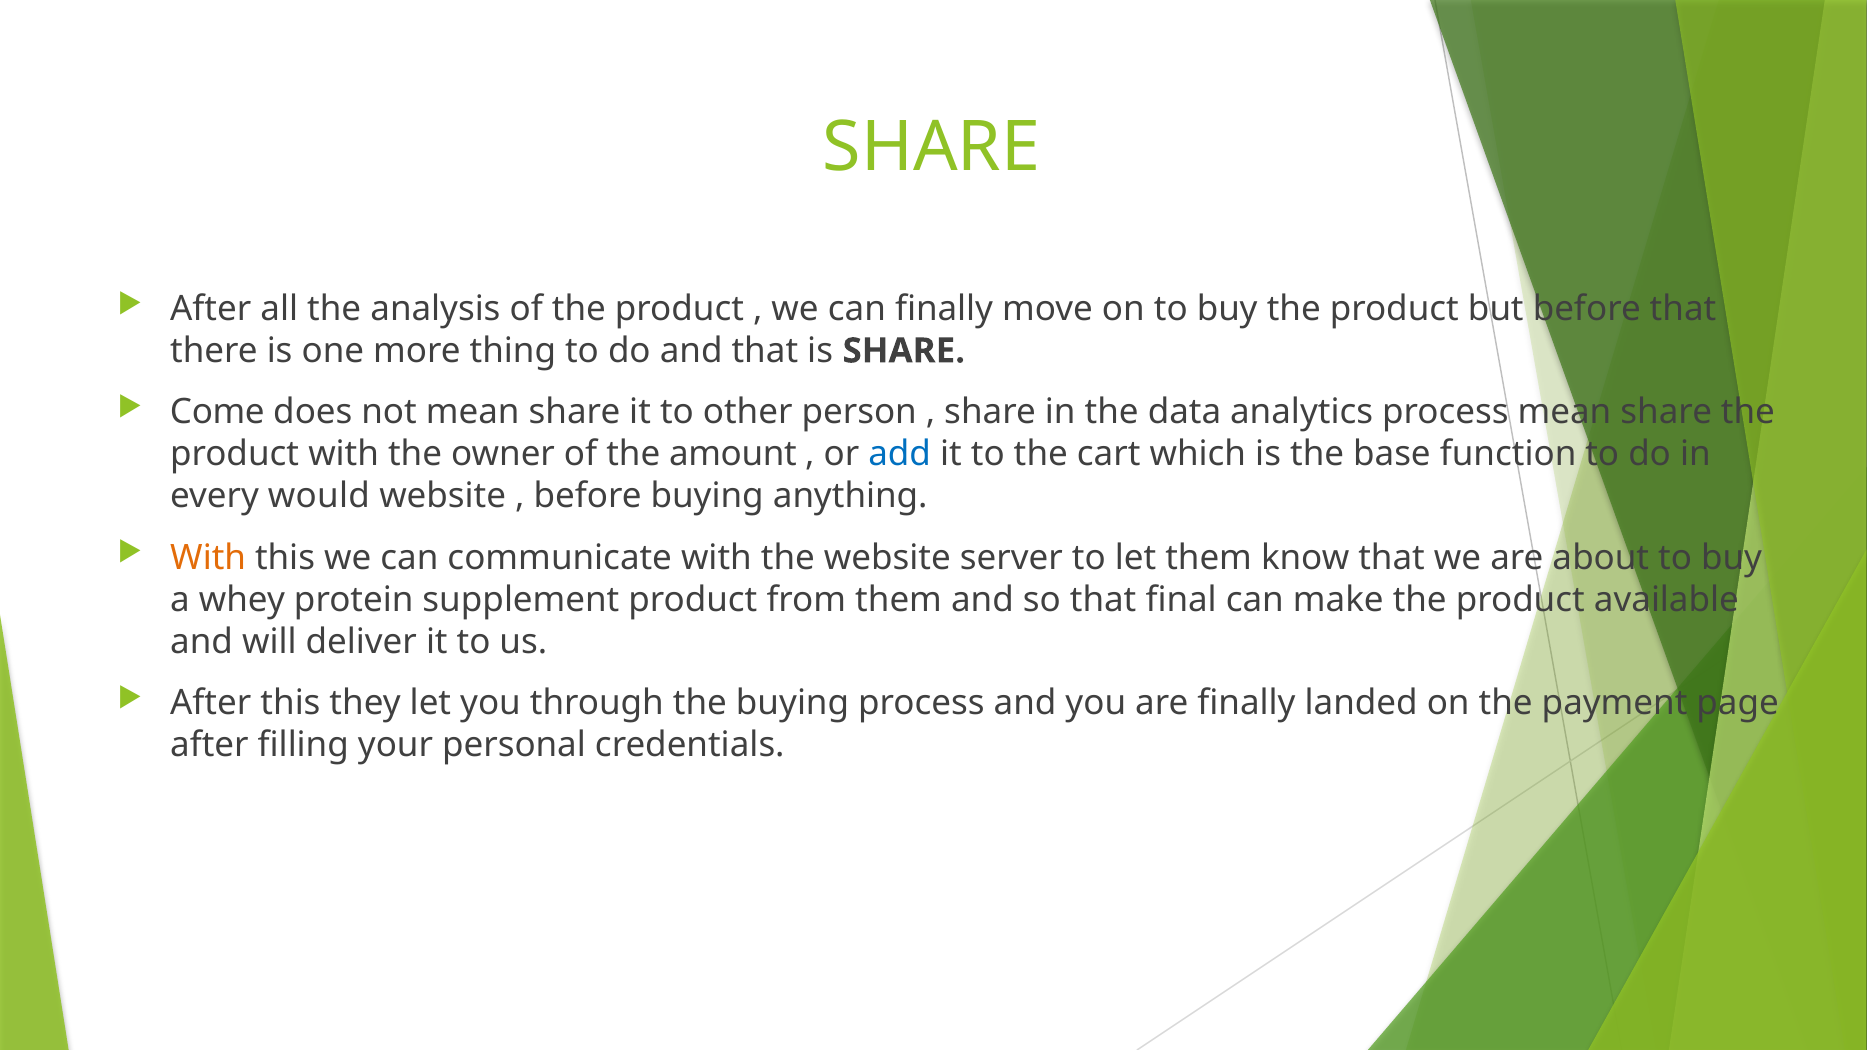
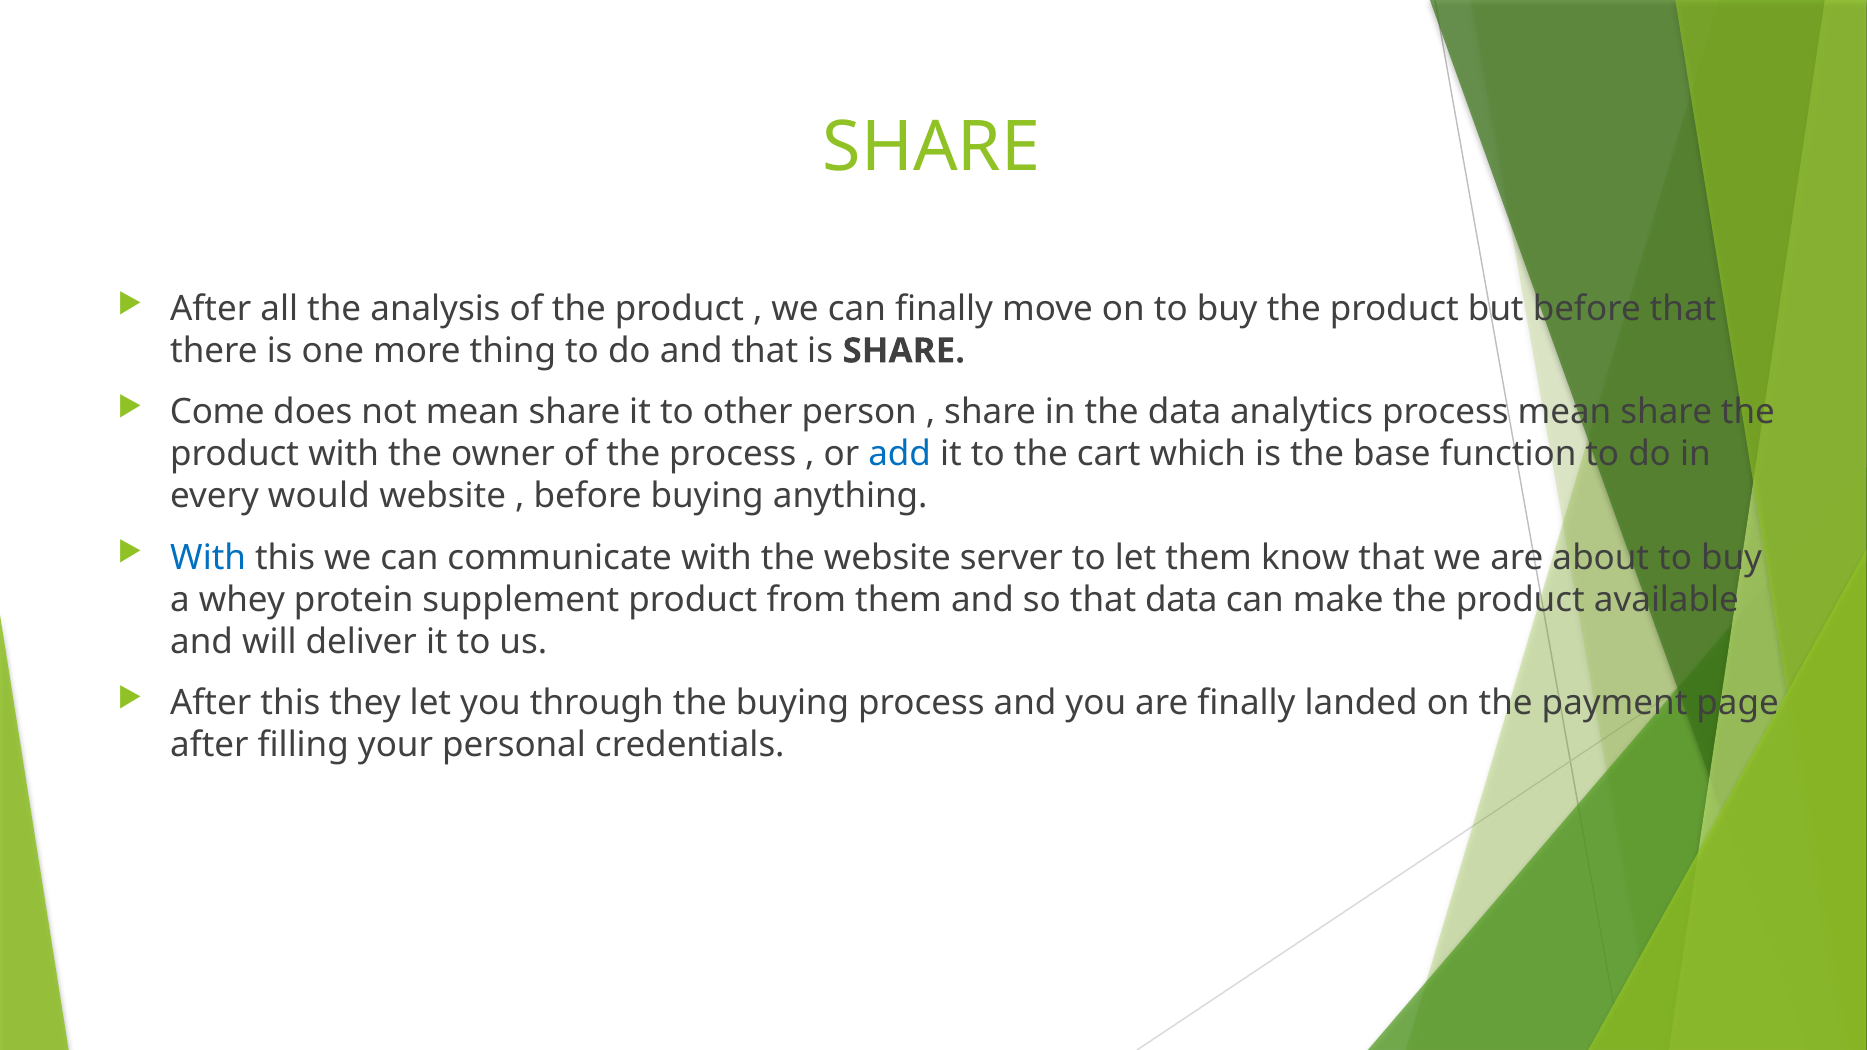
the amount: amount -> process (733, 454)
With colour: orange -> blue (208, 558)
that final: final -> data (1181, 600)
